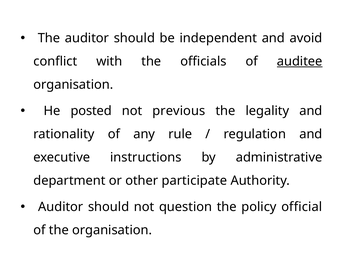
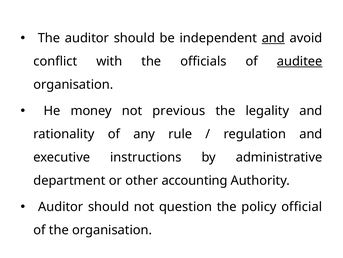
and underline: none -> present (273, 38)
posted: posted -> money (91, 111)
participate: participate -> accounting (194, 180)
